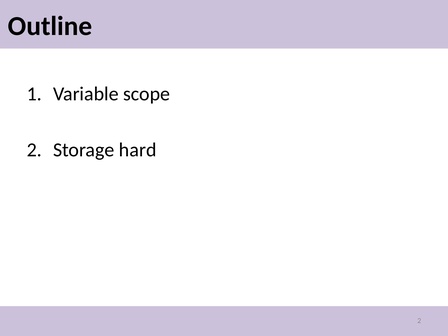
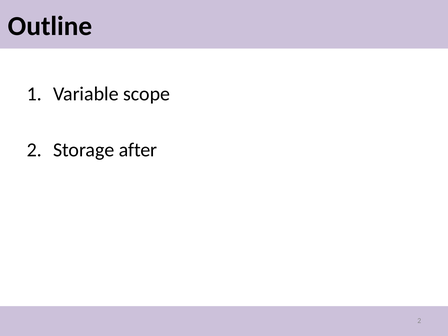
hard: hard -> after (138, 150)
